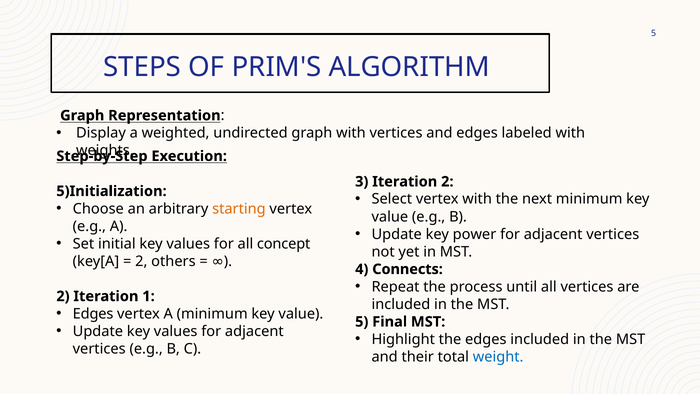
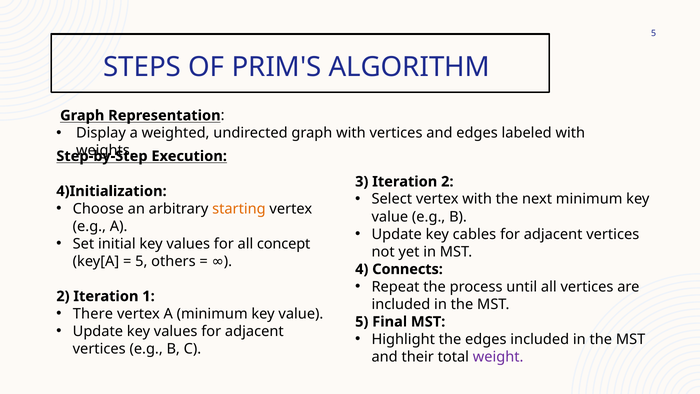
5)Initialization: 5)Initialization -> 4)Initialization (111, 191)
power: power -> cables (474, 234)
2: 2 -> 5 (141, 261)
Edges: Edges -> There (93, 314)
weight colour: blue -> purple (498, 357)
